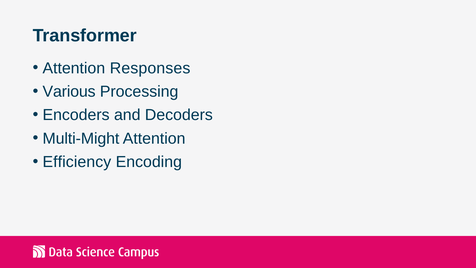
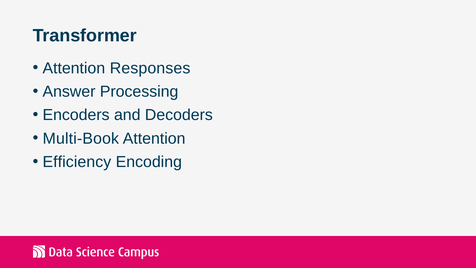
Various: Various -> Answer (69, 92)
Multi-Might: Multi-Might -> Multi-Book (81, 138)
